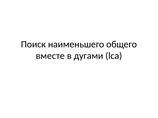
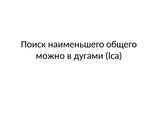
вместе: вместе -> можно (50, 56)
